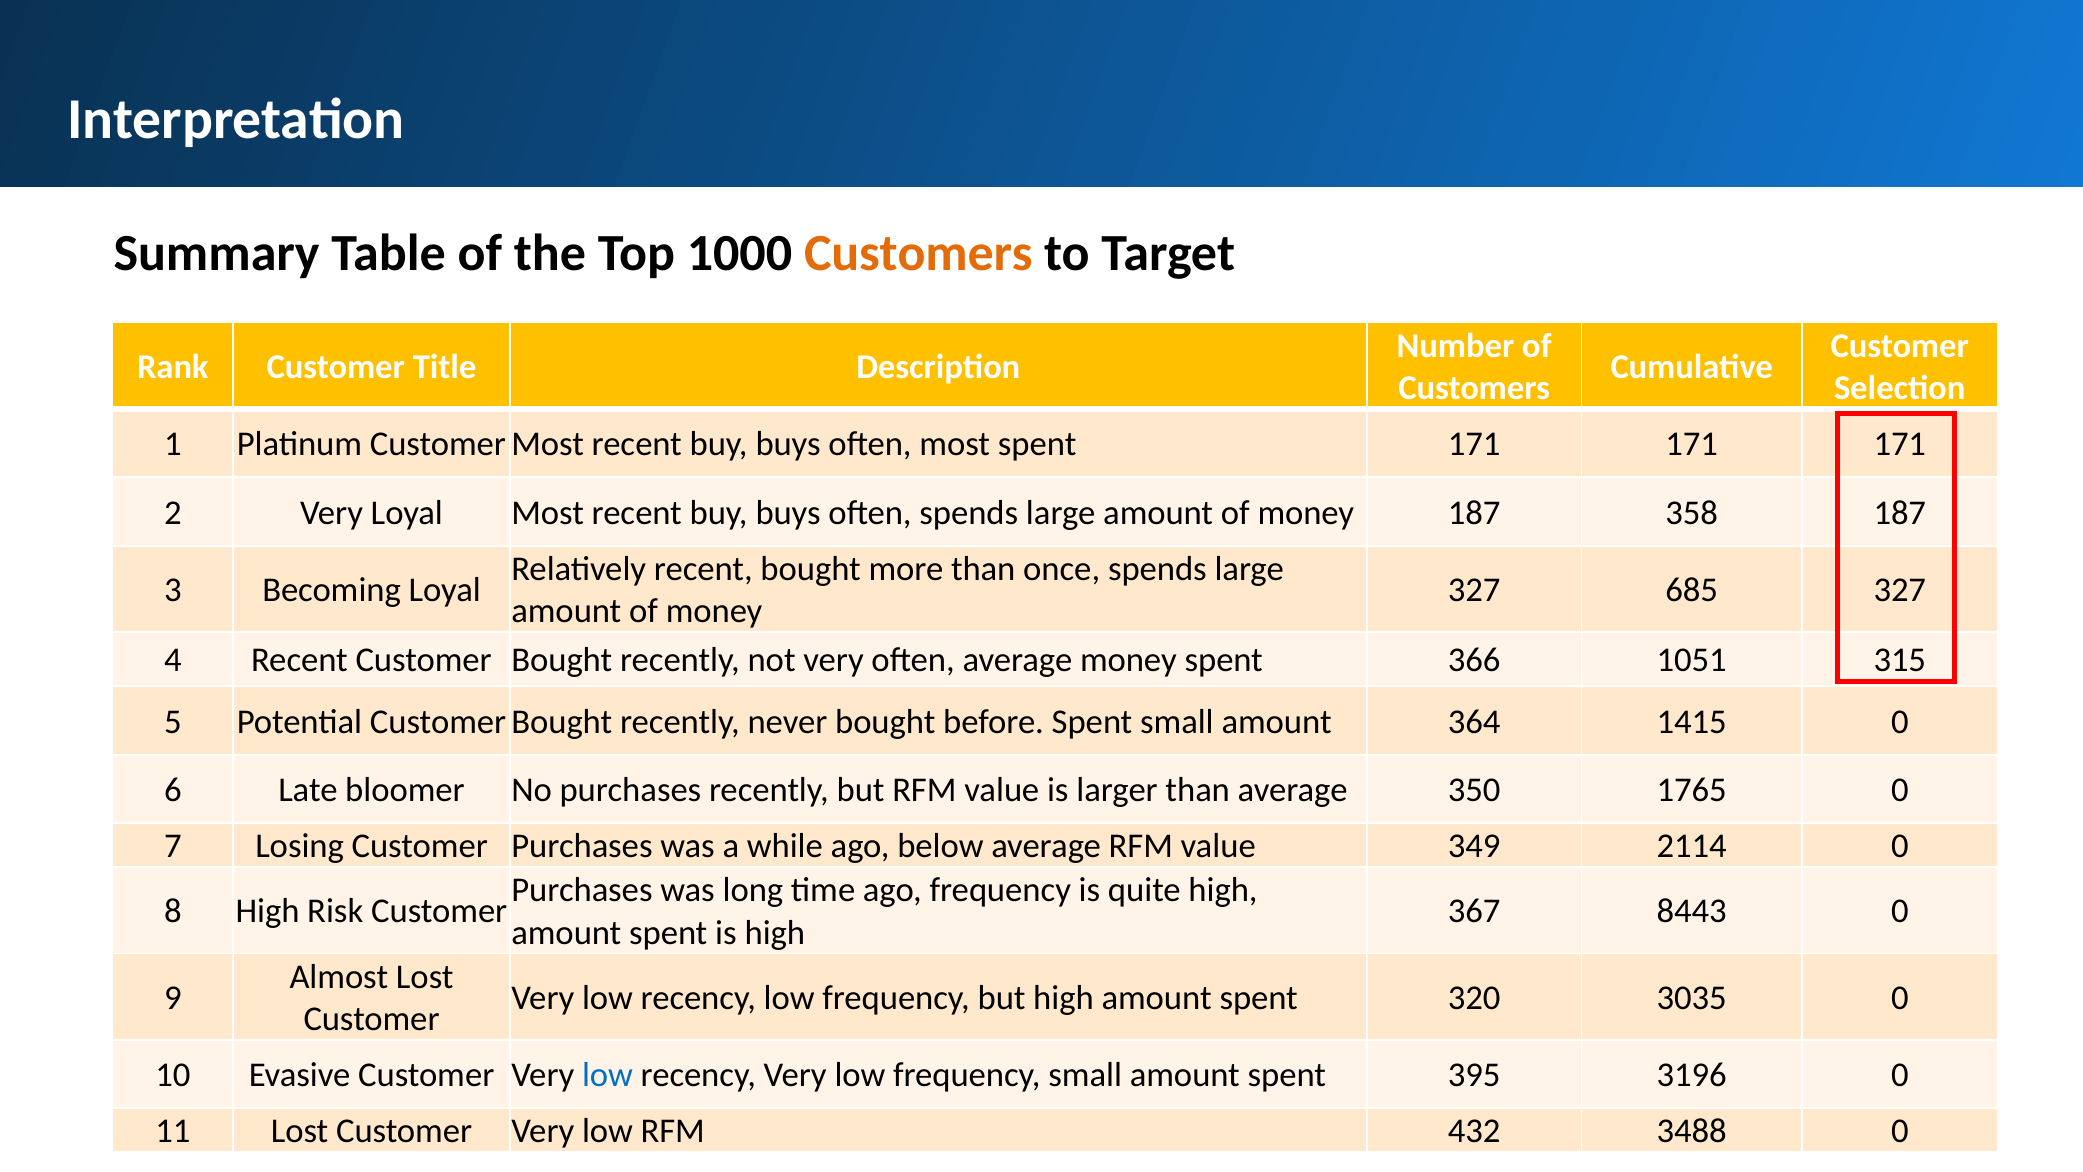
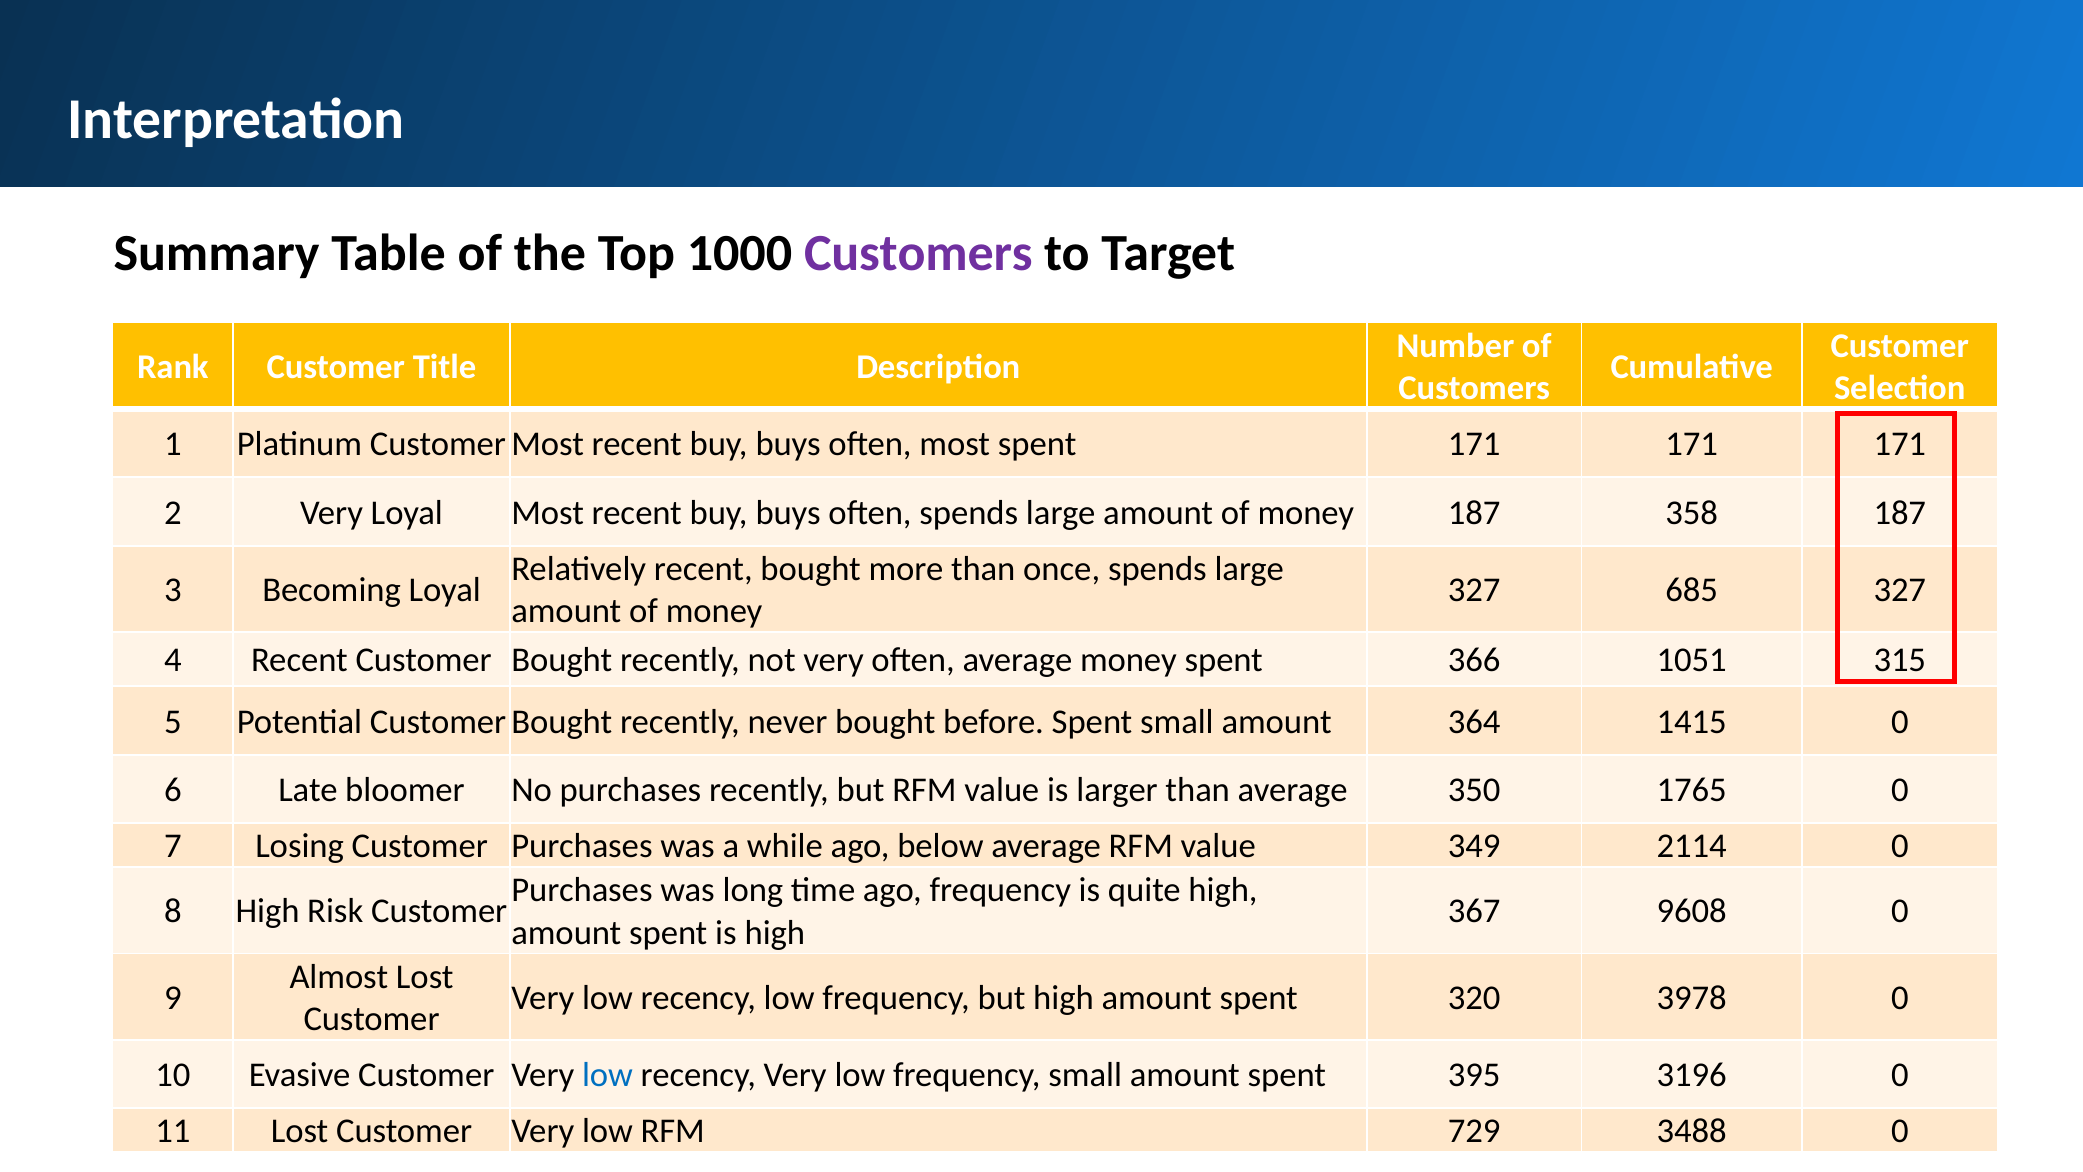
Customers colour: orange -> purple (918, 253)
8443: 8443 -> 9608 (1692, 911)
3035: 3035 -> 3978 (1692, 998)
432: 432 -> 729 (1474, 1131)
